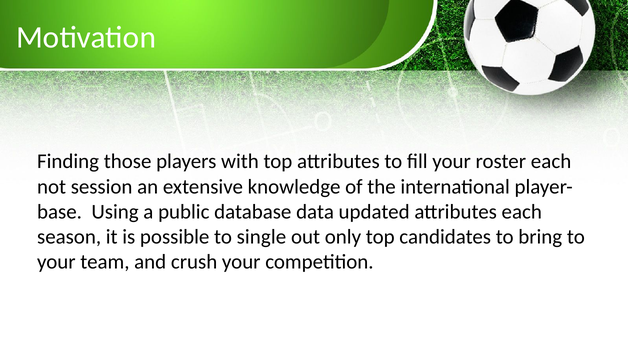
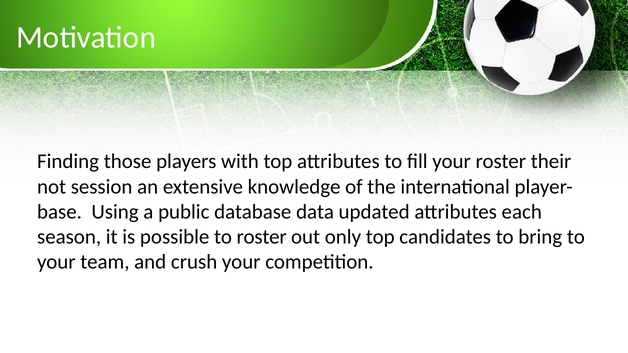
roster each: each -> their (551, 162)
to single: single -> roster (262, 237)
